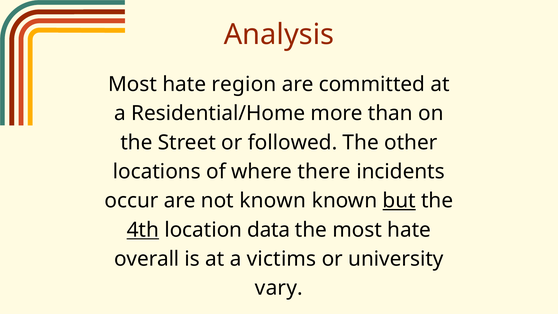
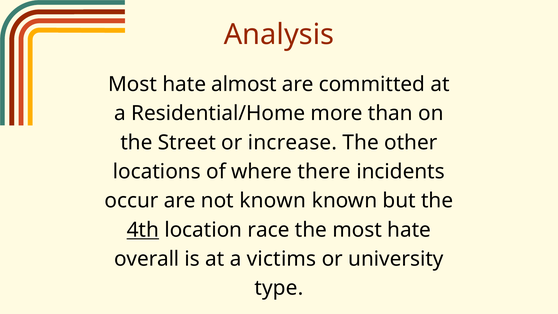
region: region -> almost (244, 84)
followed: followed -> increase (292, 142)
but underline: present -> none (399, 201)
data: data -> race (269, 230)
vary: vary -> type (279, 288)
